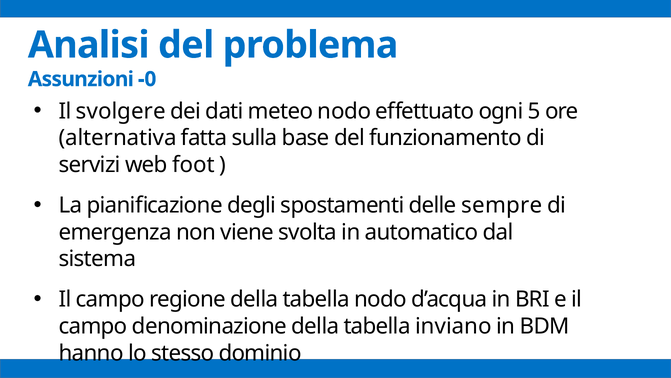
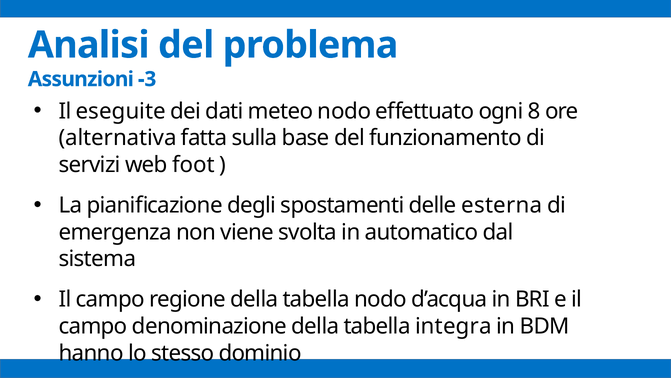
-0: -0 -> -3 (147, 79)
svolgere: svolgere -> eseguite (121, 111)
5: 5 -> 8 (534, 111)
sempre: sempre -> esterna (502, 205)
inviano: inviano -> integra (453, 326)
